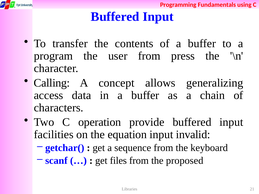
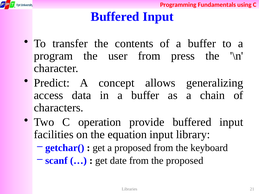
Calling: Calling -> Predict (52, 83)
invalid: invalid -> library (193, 135)
a sequence: sequence -> proposed (133, 148)
files: files -> date (118, 161)
